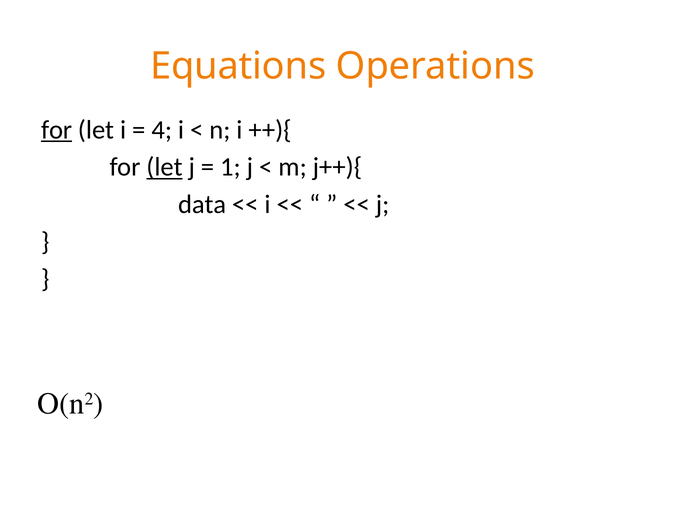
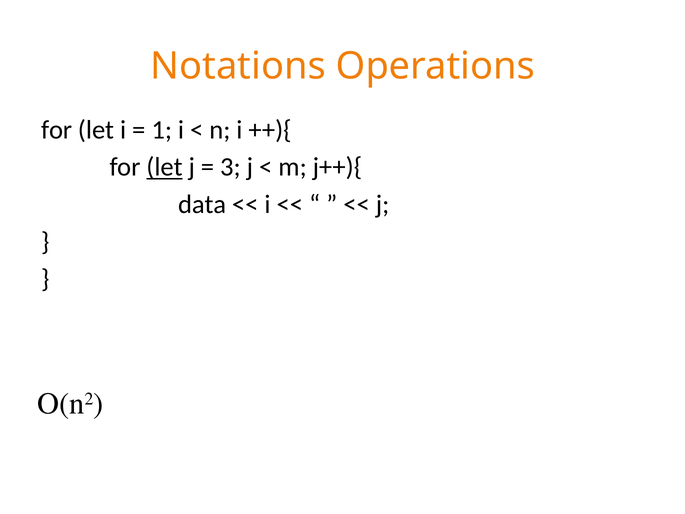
Equations: Equations -> Notations (238, 66)
for underline: present -> none (57, 130)
4: 4 -> 1 (162, 130)
1: 1 -> 3 (230, 167)
